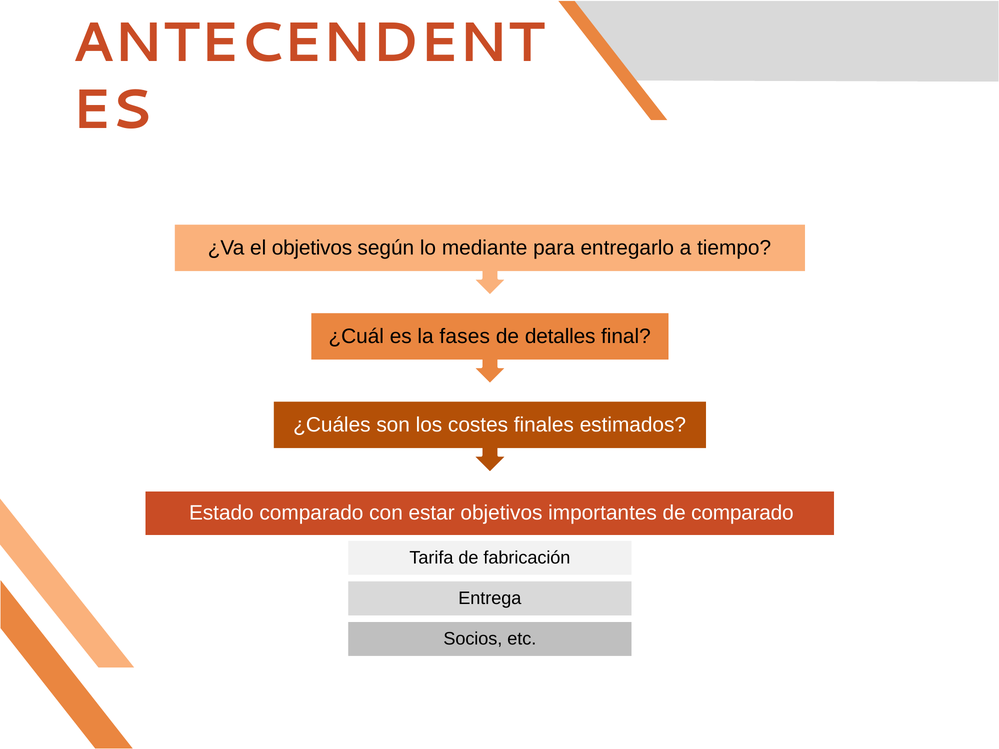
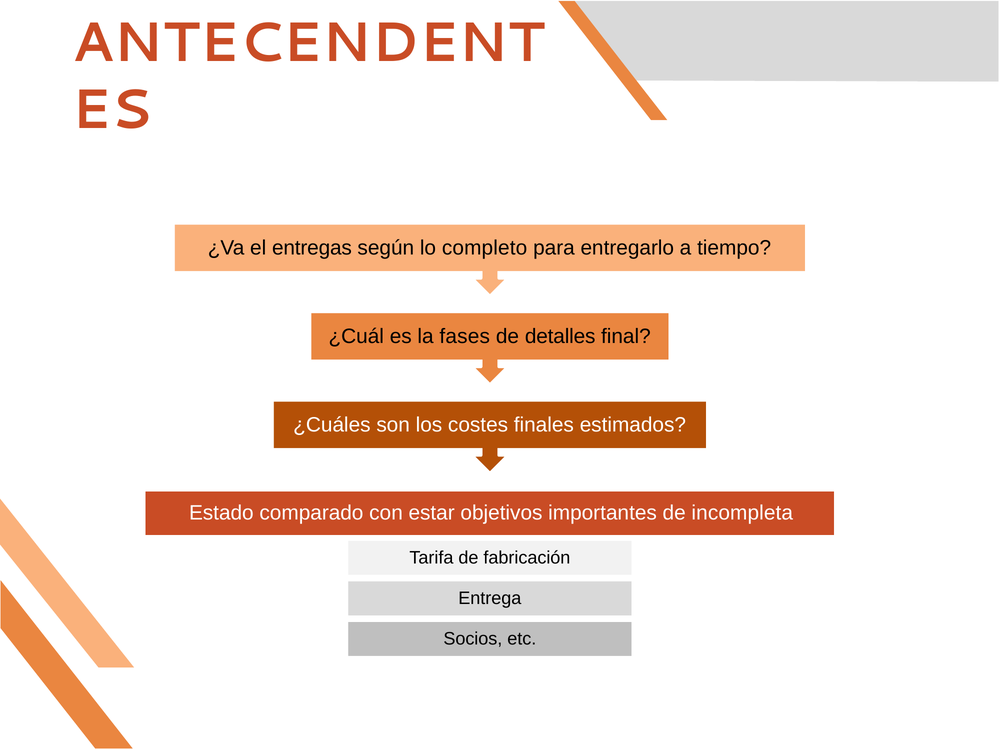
el objetivos: objetivos -> entregas (312, 248)
mediante: mediante -> completo (485, 248)
de comparado: comparado -> incompleta (742, 513)
